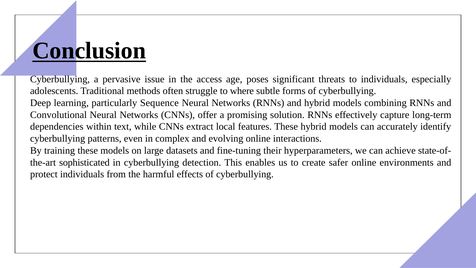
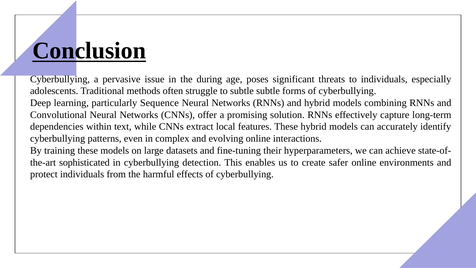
access: access -> during (209, 79)
to where: where -> subtle (242, 91)
